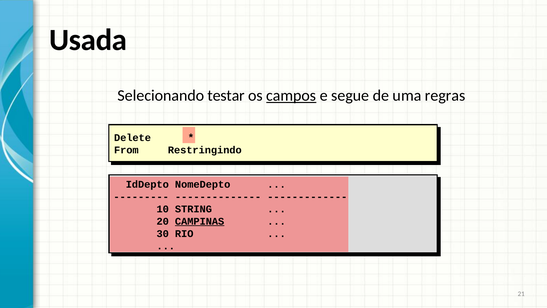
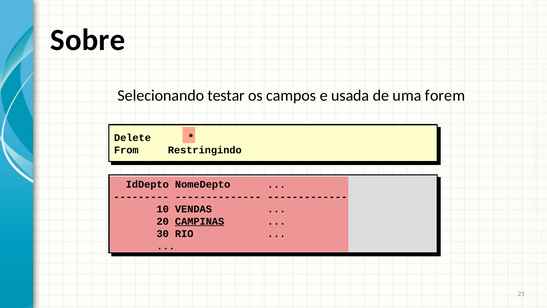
Usada: Usada -> Sobre (88, 40)
campos underline: present -> none (291, 95)
segue: segue -> usada (350, 95)
regras: regras -> forem (445, 95)
STRING: STRING -> VENDAS (193, 209)
